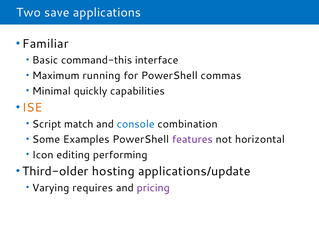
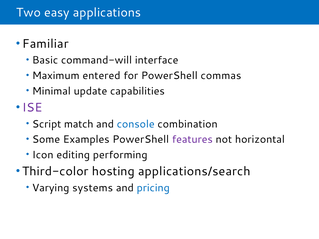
save: save -> easy (57, 13)
command-this: command-this -> command-will (97, 60)
running: running -> entered (101, 76)
quickly: quickly -> update (90, 91)
ISE colour: orange -> purple (32, 108)
Third-older: Third-older -> Third-color (55, 172)
applications/update: applications/update -> applications/search (194, 172)
requires: requires -> systems (93, 188)
pricing colour: purple -> blue (153, 188)
